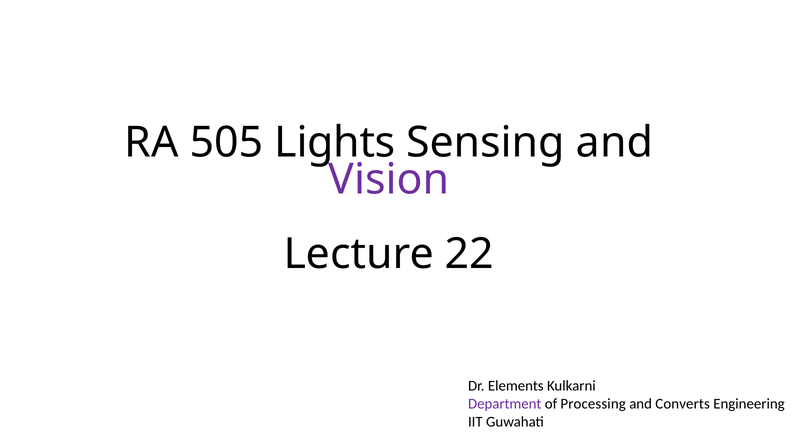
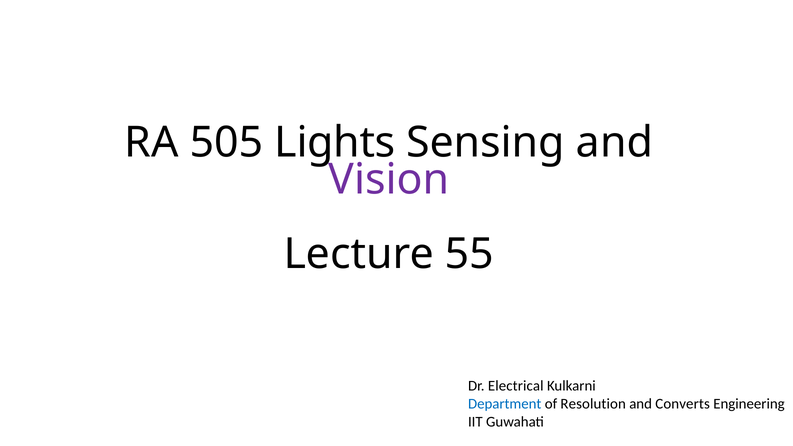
22: 22 -> 55 (469, 254)
Elements: Elements -> Electrical (516, 386)
Department colour: purple -> blue (505, 404)
Processing: Processing -> Resolution (593, 404)
